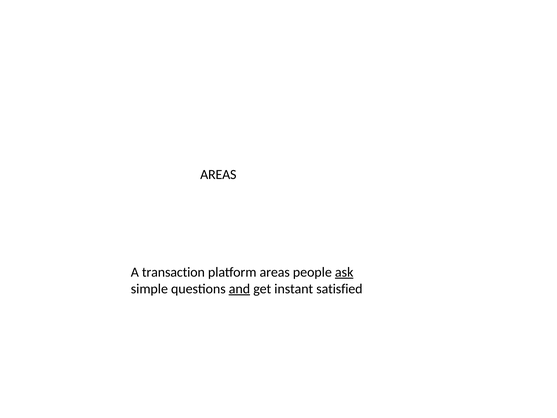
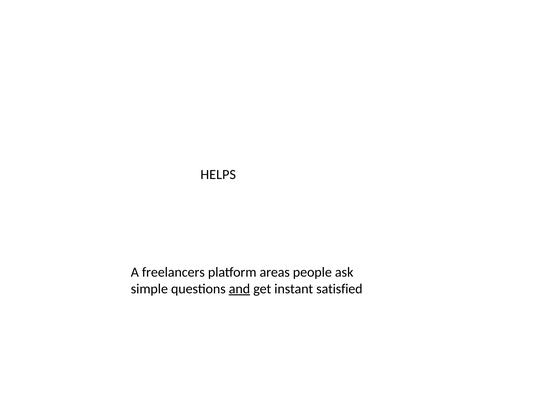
AREAS: AREAS -> HELPS (218, 175)
transaction: transaction -> freelancers (173, 272)
ask underline: present -> none (344, 272)
